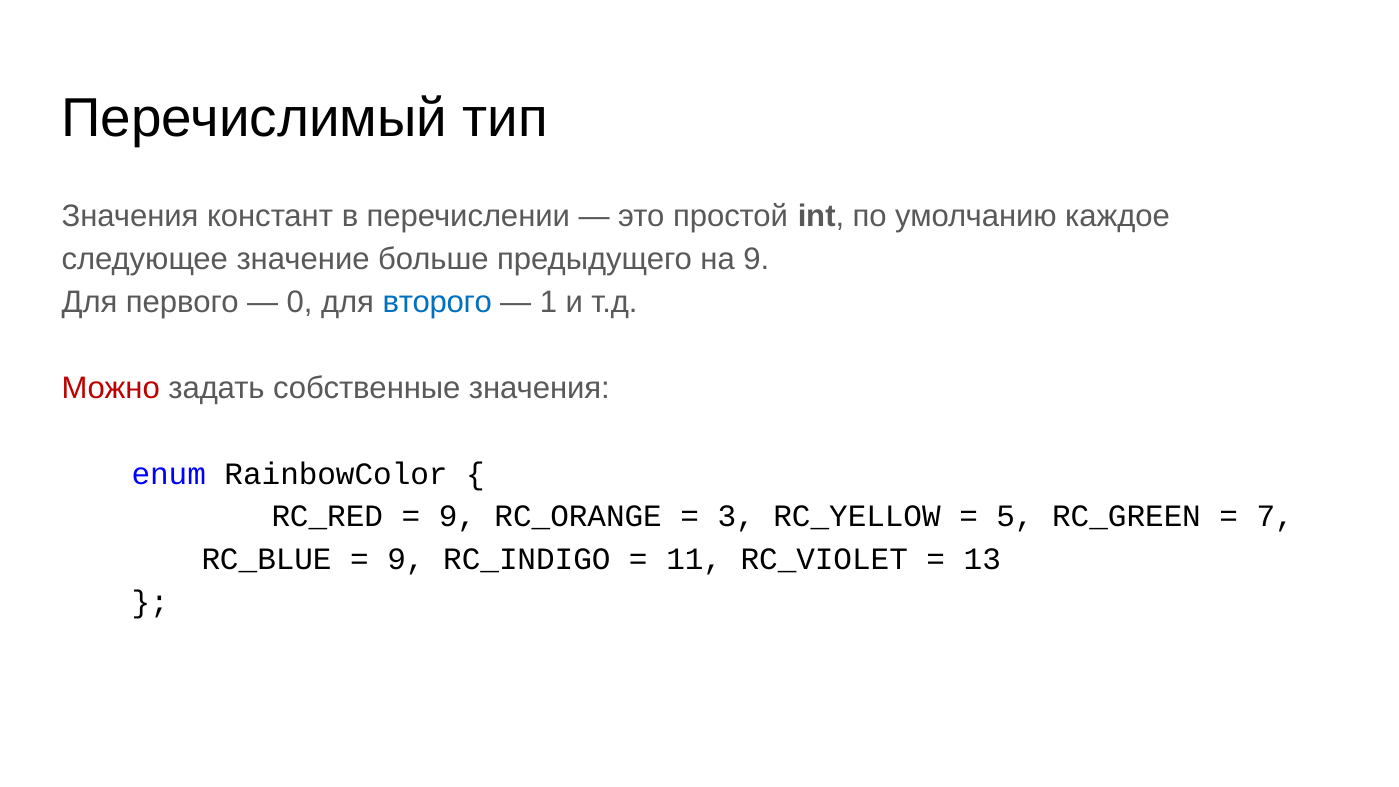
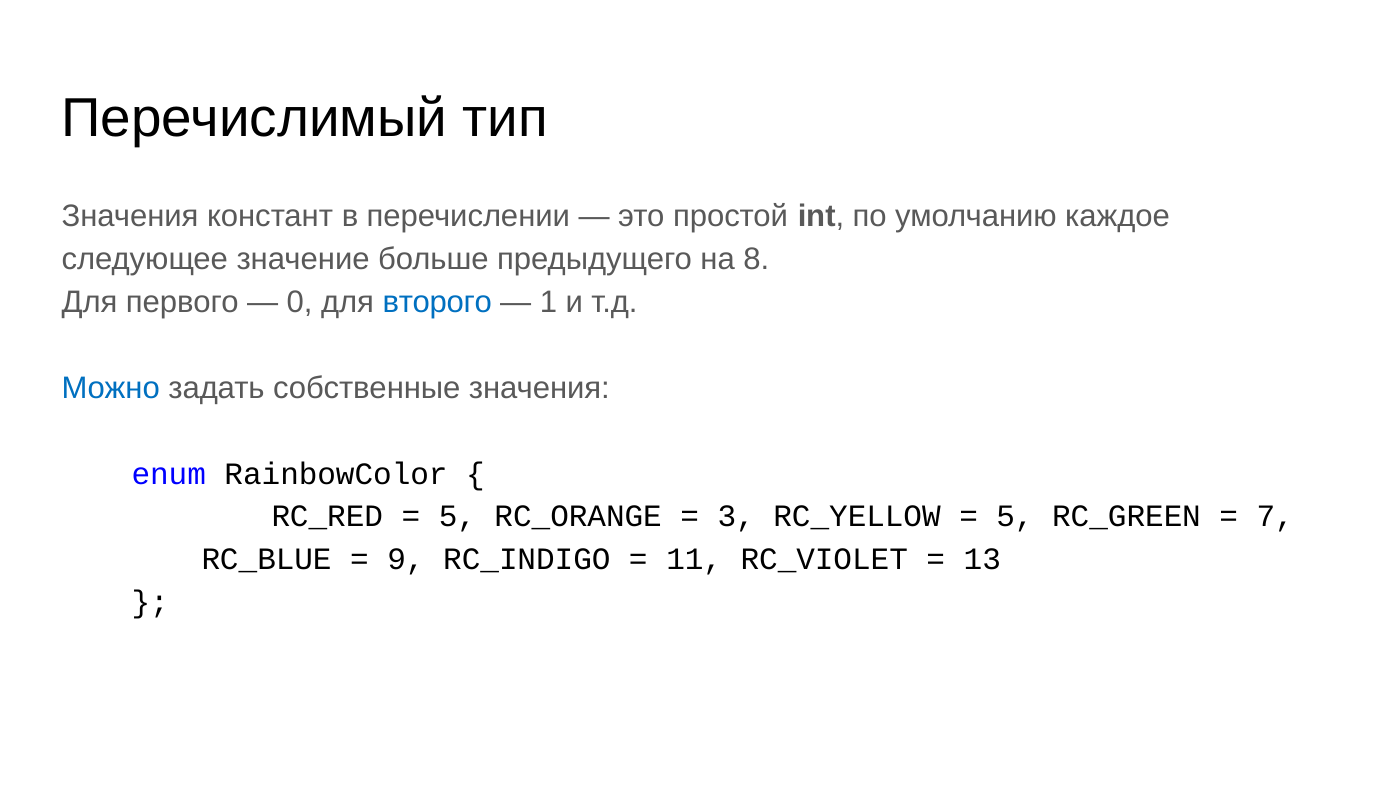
на 9: 9 -> 8 (756, 260)
Можно colour: red -> blue (111, 388)
9: 9 -> 5 (457, 517)
